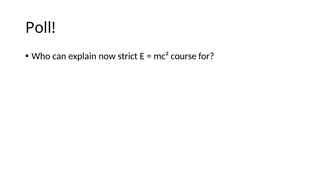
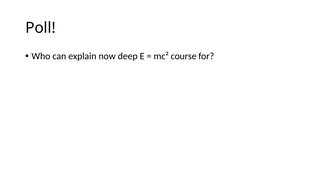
strict: strict -> deep (128, 56)
